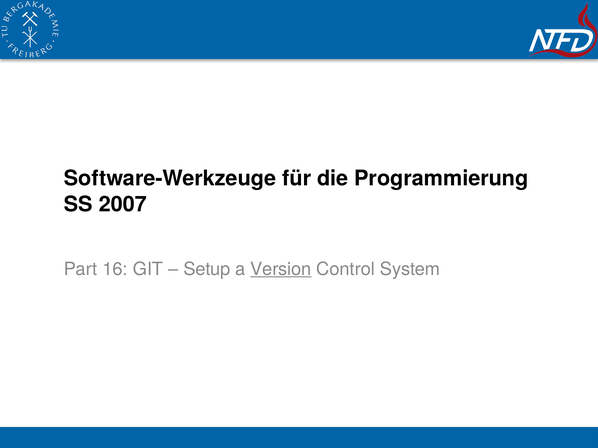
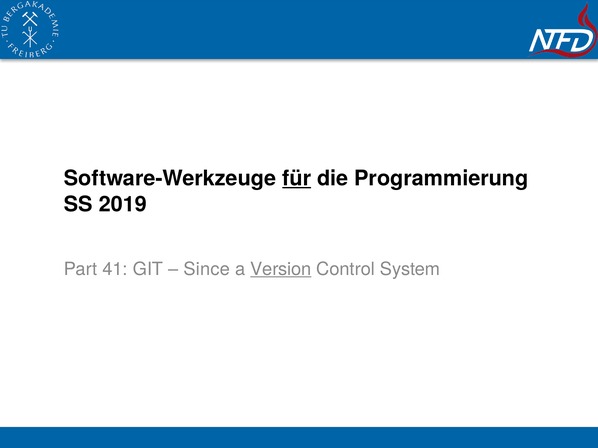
für underline: none -> present (297, 179)
2007: 2007 -> 2019 (123, 205)
16: 16 -> 41 (115, 269)
Setup: Setup -> Since (207, 269)
